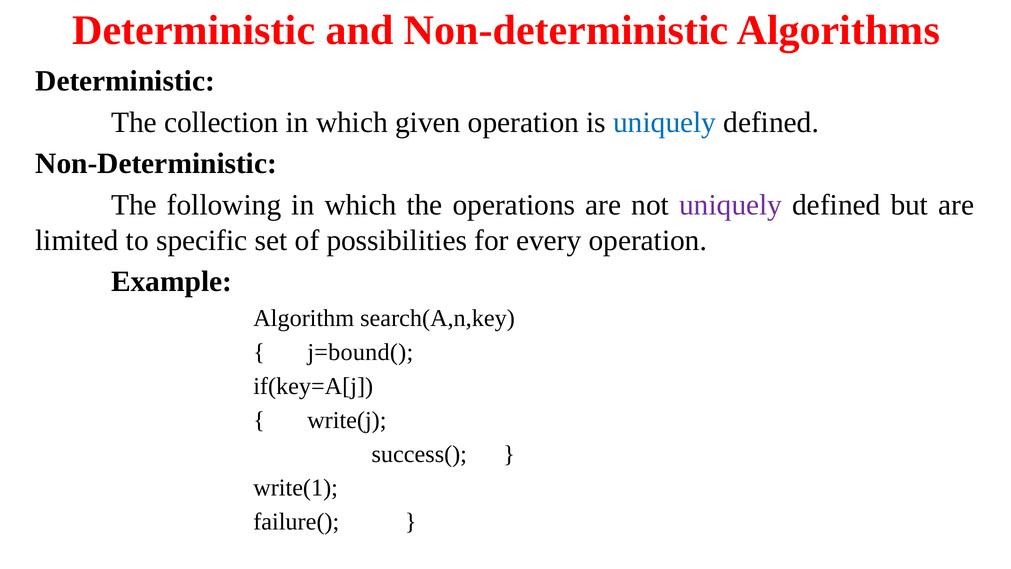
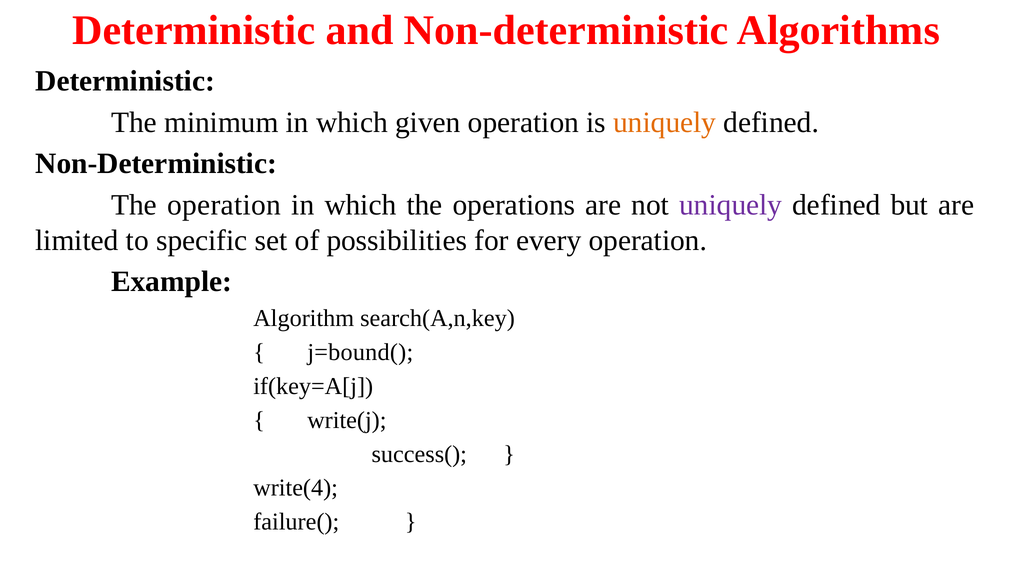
collection: collection -> minimum (221, 122)
uniquely colour: blue -> orange (665, 122)
The following: following -> operation (224, 205)
write(1: write(1 -> write(4 (296, 488)
